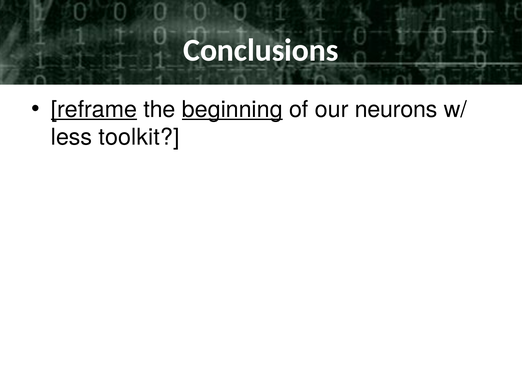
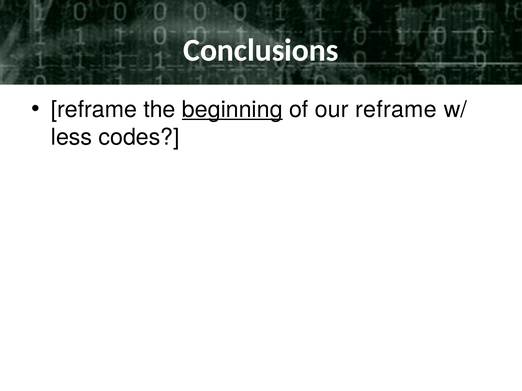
reframe underline: present -> none (94, 110)
our neurons: neurons -> reframe (396, 110)
toolkit: toolkit -> codes (139, 137)
